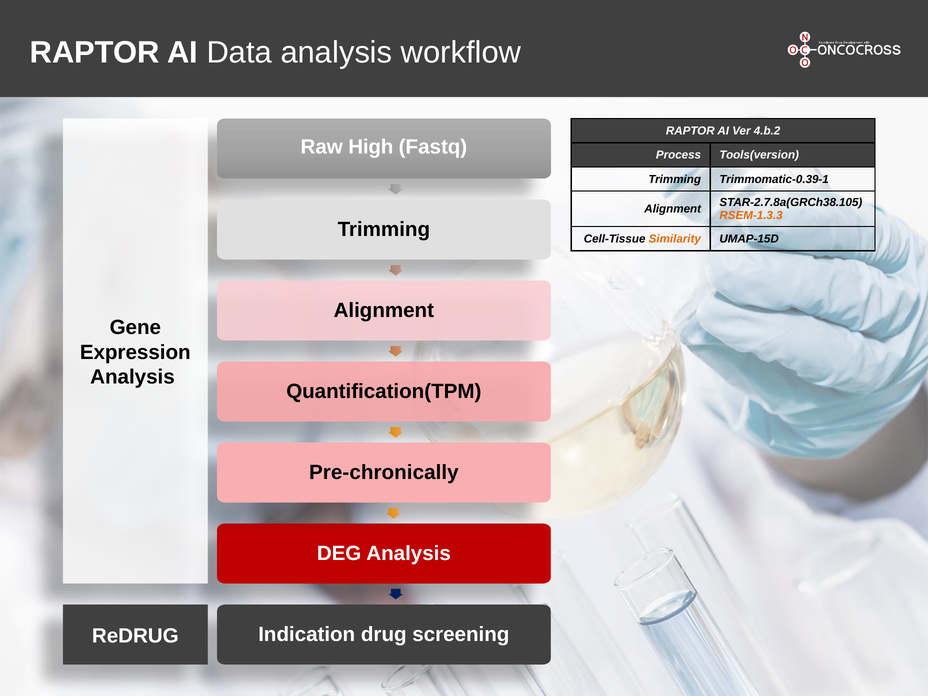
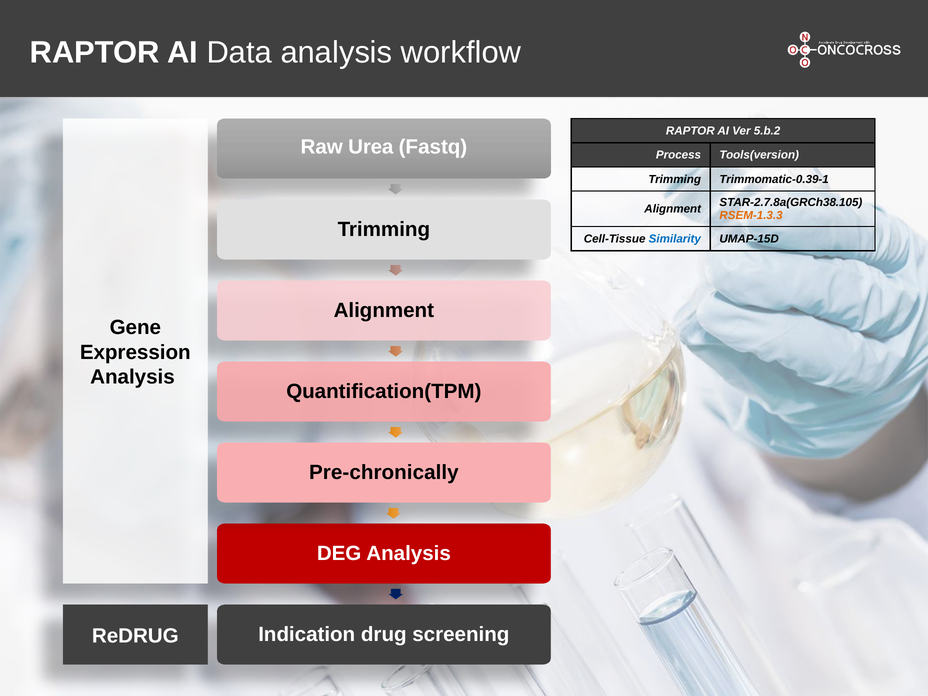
4.b.2: 4.b.2 -> 5.b.2 (767, 131)
High: High -> Urea (371, 147)
Similarity colour: orange -> blue (675, 239)
